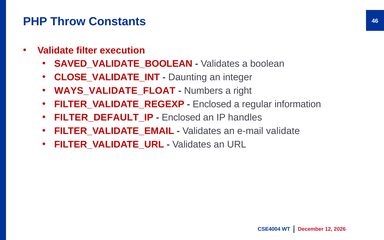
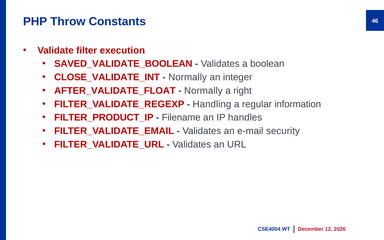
Daunting: Daunting -> Normally (188, 77)
WAYS_VALIDATE_FLOAT: WAYS_VALIDATE_FLOAT -> AFTER_VALIDATE_FLOAT (115, 91)
Numbers: Numbers -> Normally (203, 91)
Enclosed: Enclosed -> Handling (212, 104)
FILTER_DEFAULT_IP: FILTER_DEFAULT_IP -> FILTER_PRODUCT_IP (104, 118)
Enclosed: Enclosed -> Filename (181, 118)
e-mail validate: validate -> security (283, 131)
